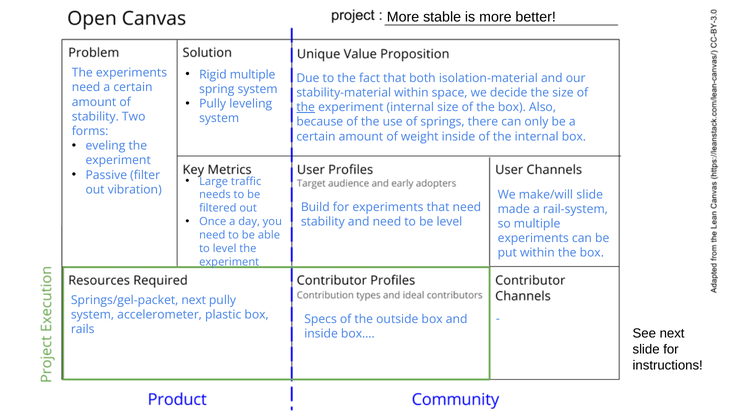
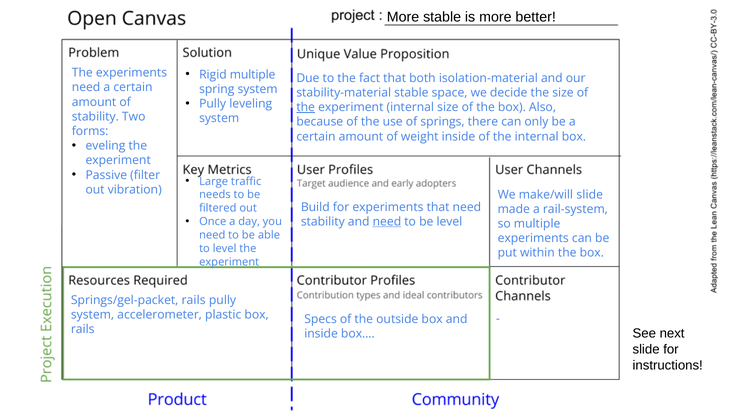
stability-material within: within -> stable (411, 93)
need underline: none -> present (387, 221)
Springs/gel-packet next: next -> rails (194, 300)
